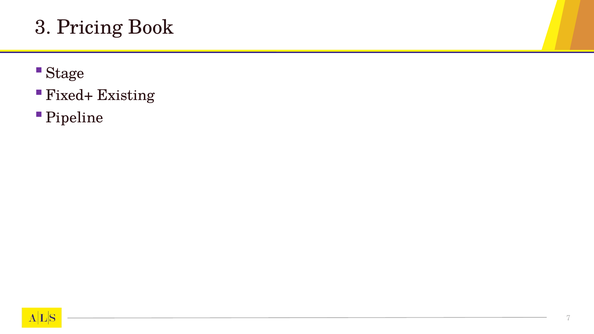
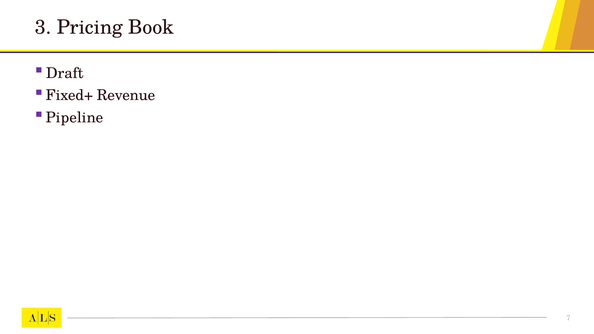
Stage: Stage -> Draft (65, 73)
Existing: Existing -> Revenue (126, 95)
